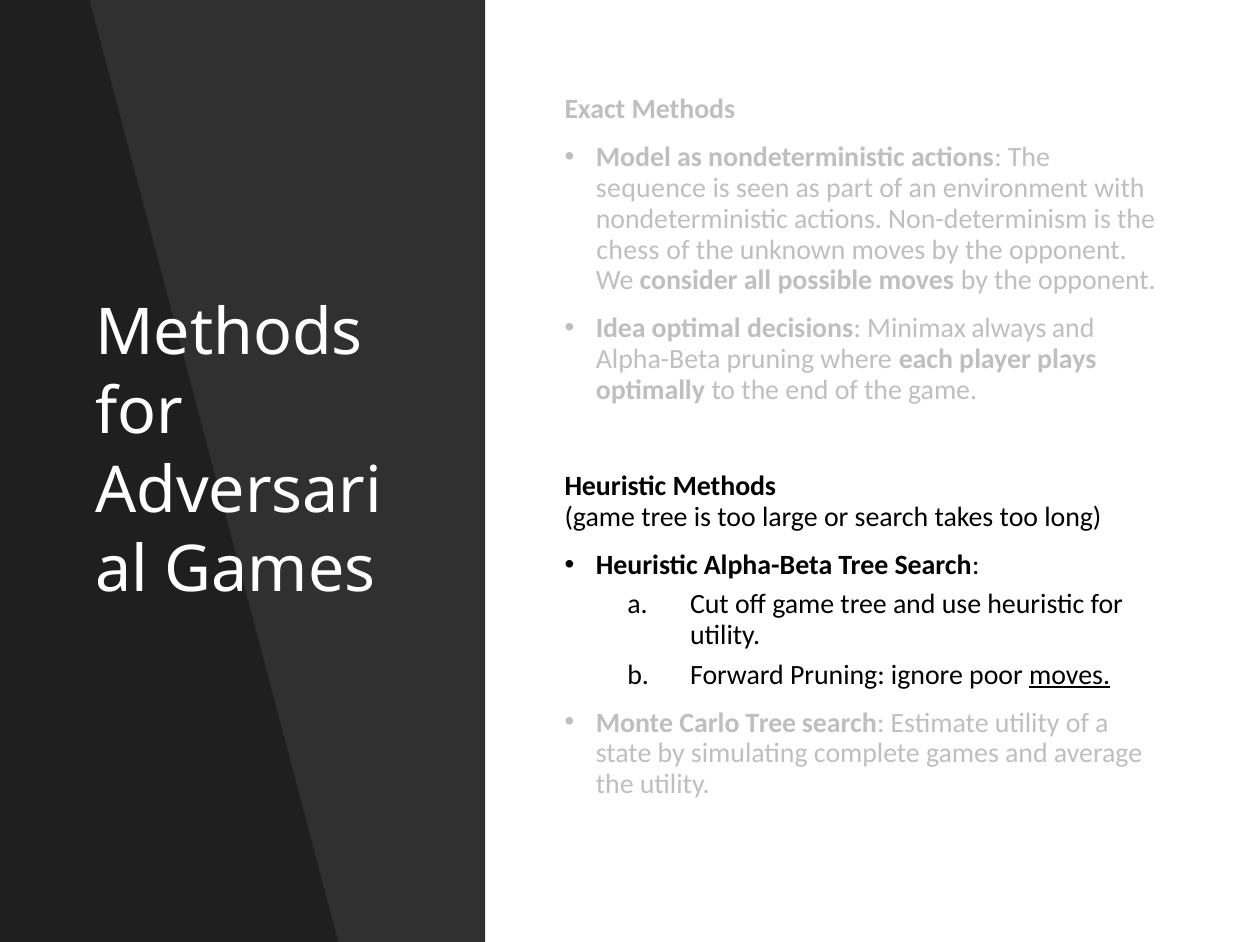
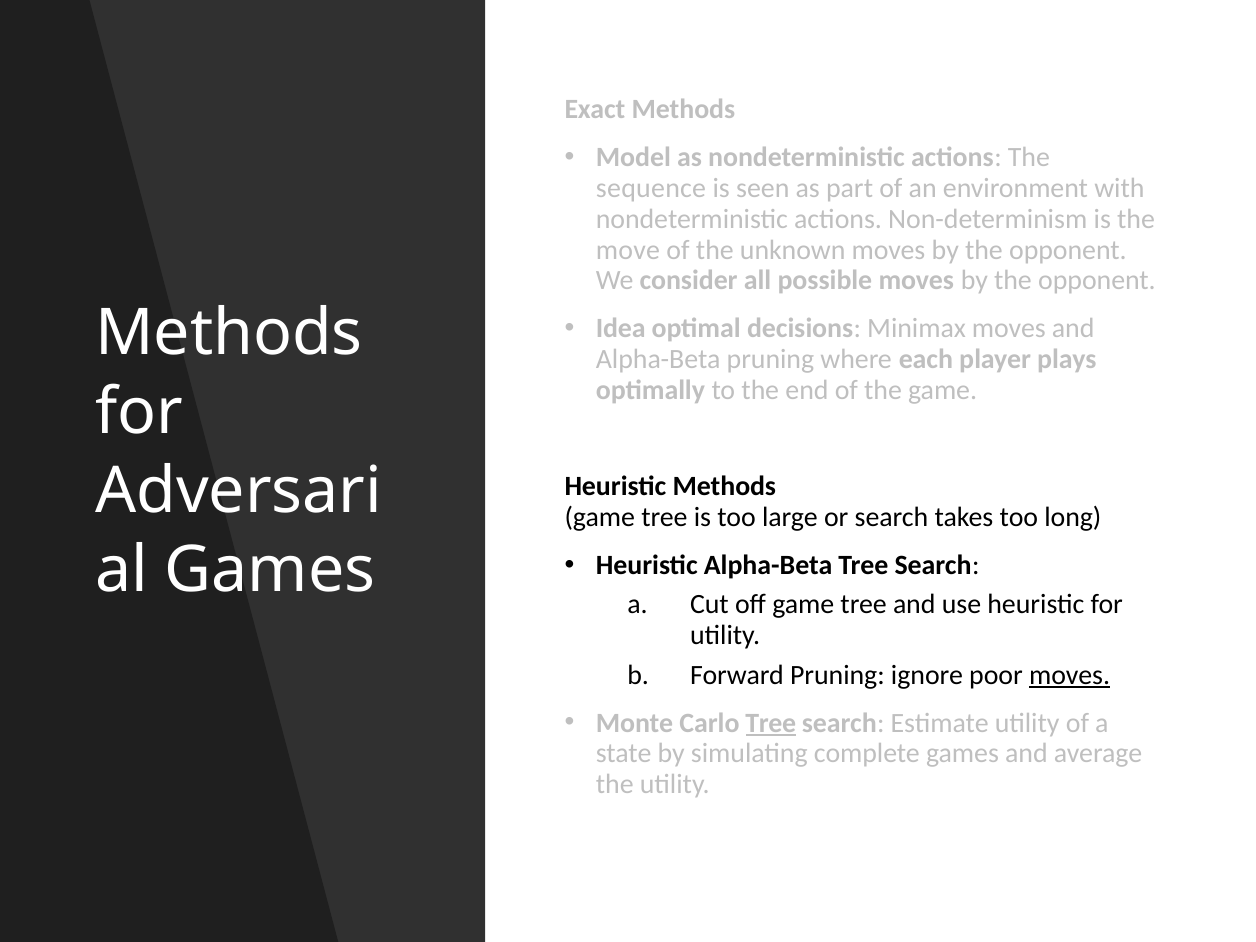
chess: chess -> move (628, 250)
Minimax always: always -> moves (1009, 329)
Tree underline: none -> present (771, 723)
